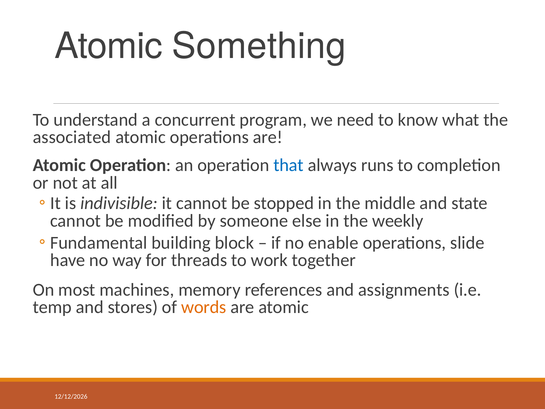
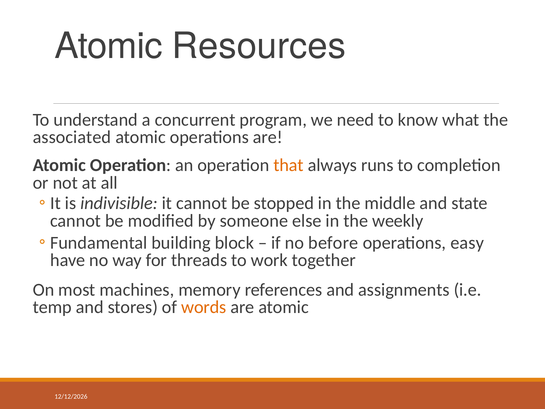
Something: Something -> Resources (259, 46)
that colour: blue -> orange (289, 165)
enable: enable -> before (333, 243)
slide: slide -> easy (467, 243)
